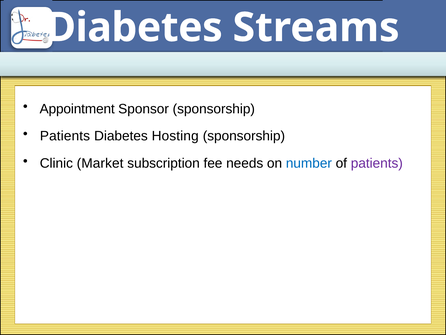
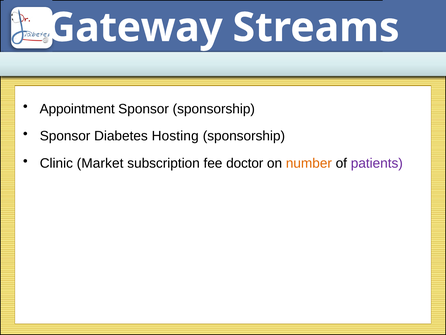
Diabetes: Diabetes -> Gateway (134, 28)
Patients: Patients -> Sponsor (65, 136)
needs: needs -> doctor (245, 163)
number colour: blue -> orange (309, 163)
